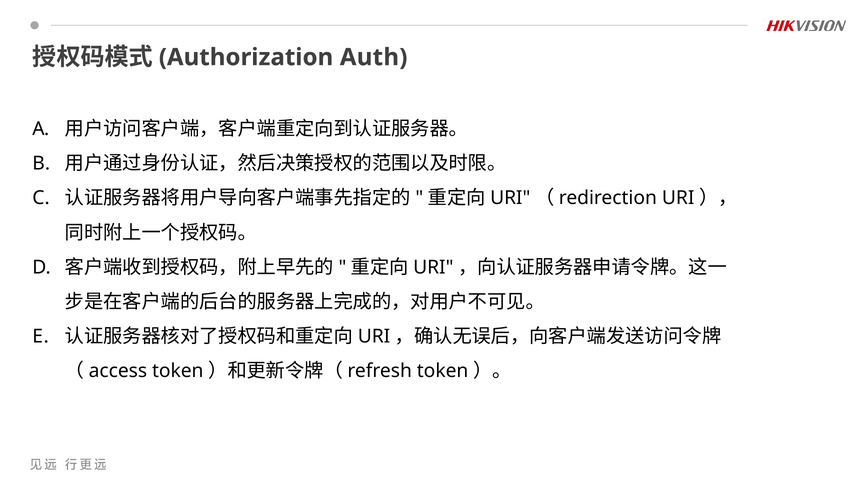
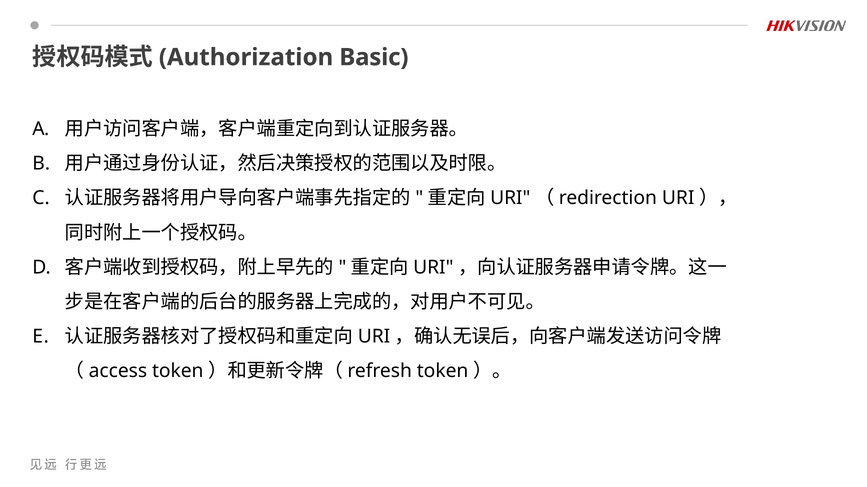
Auth: Auth -> Basic (374, 57)
